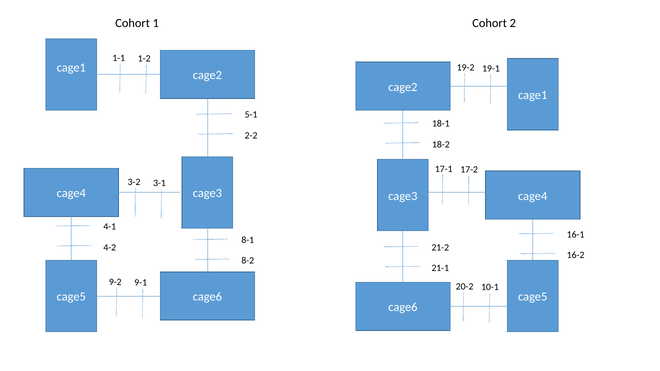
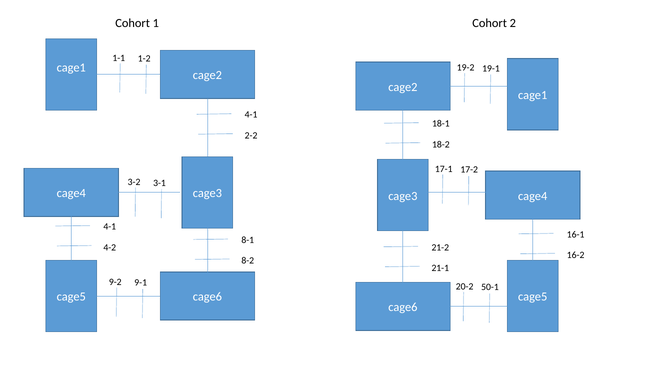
5-1: 5-1 -> 4-1 (251, 115)
10-1: 10-1 -> 50-1 (490, 287)
